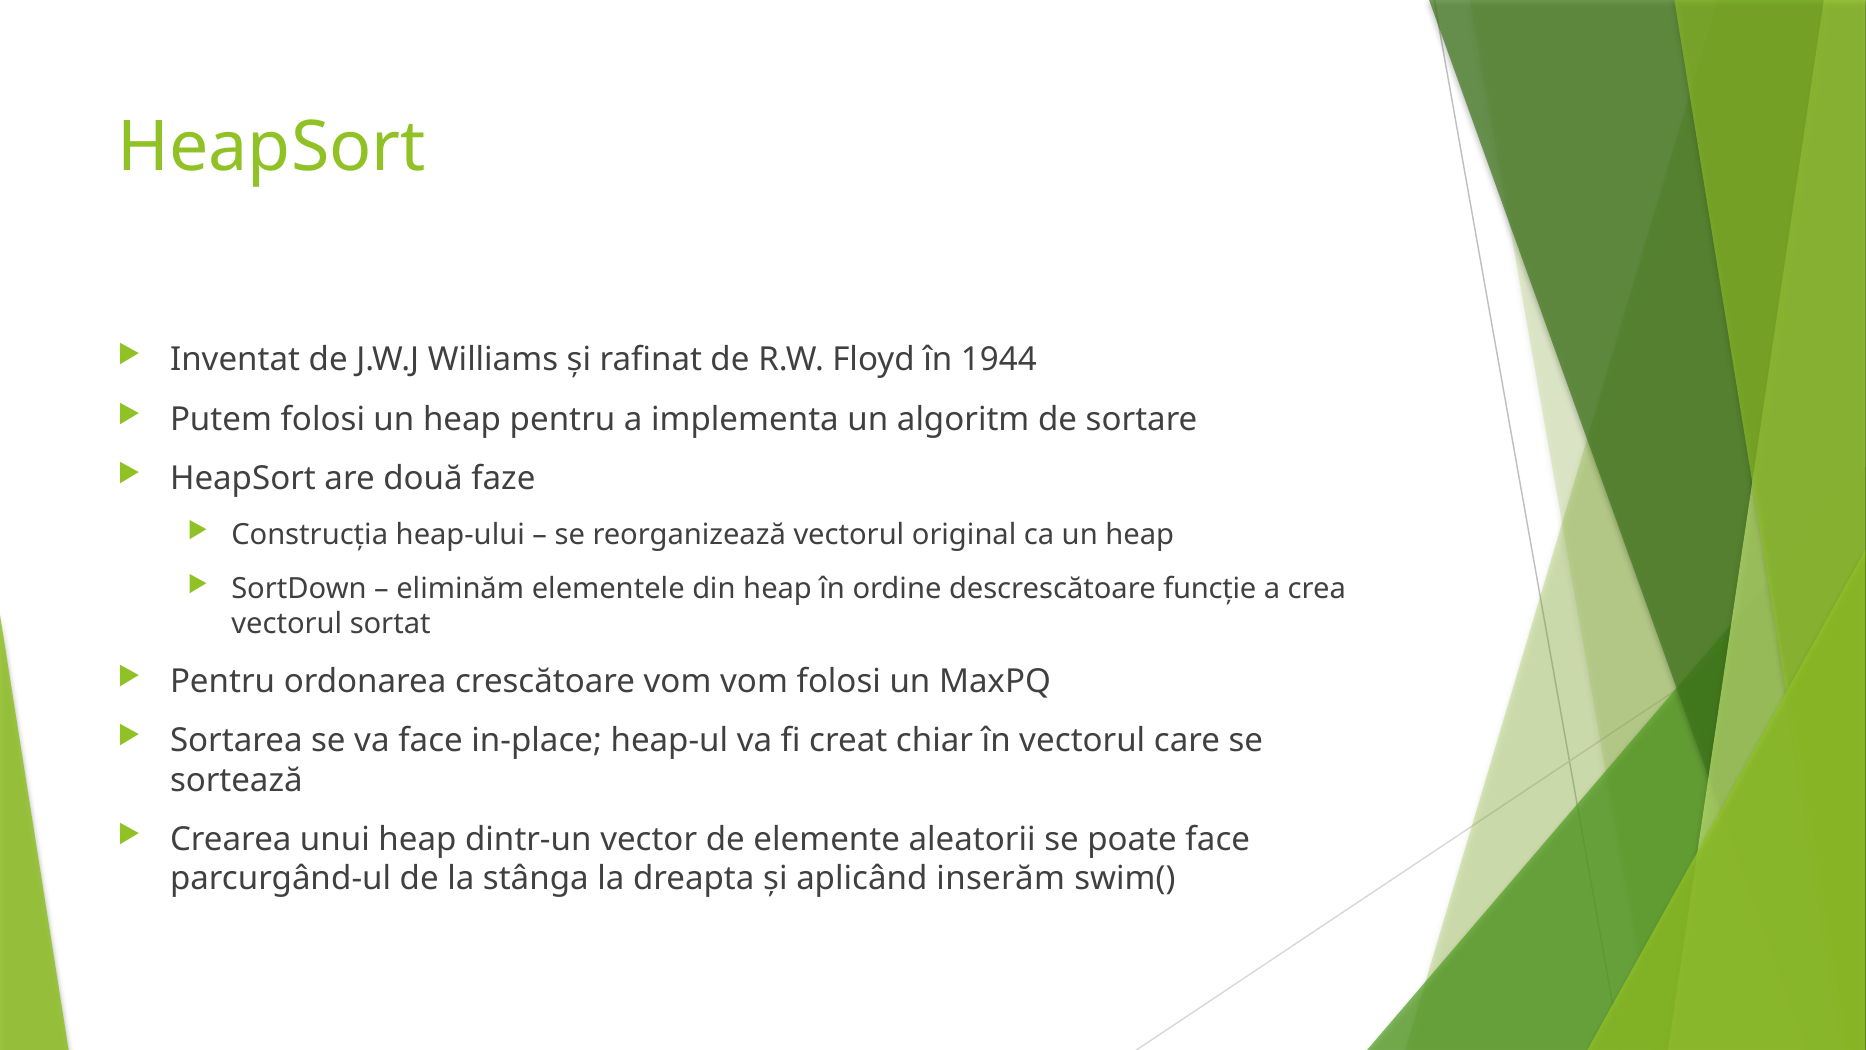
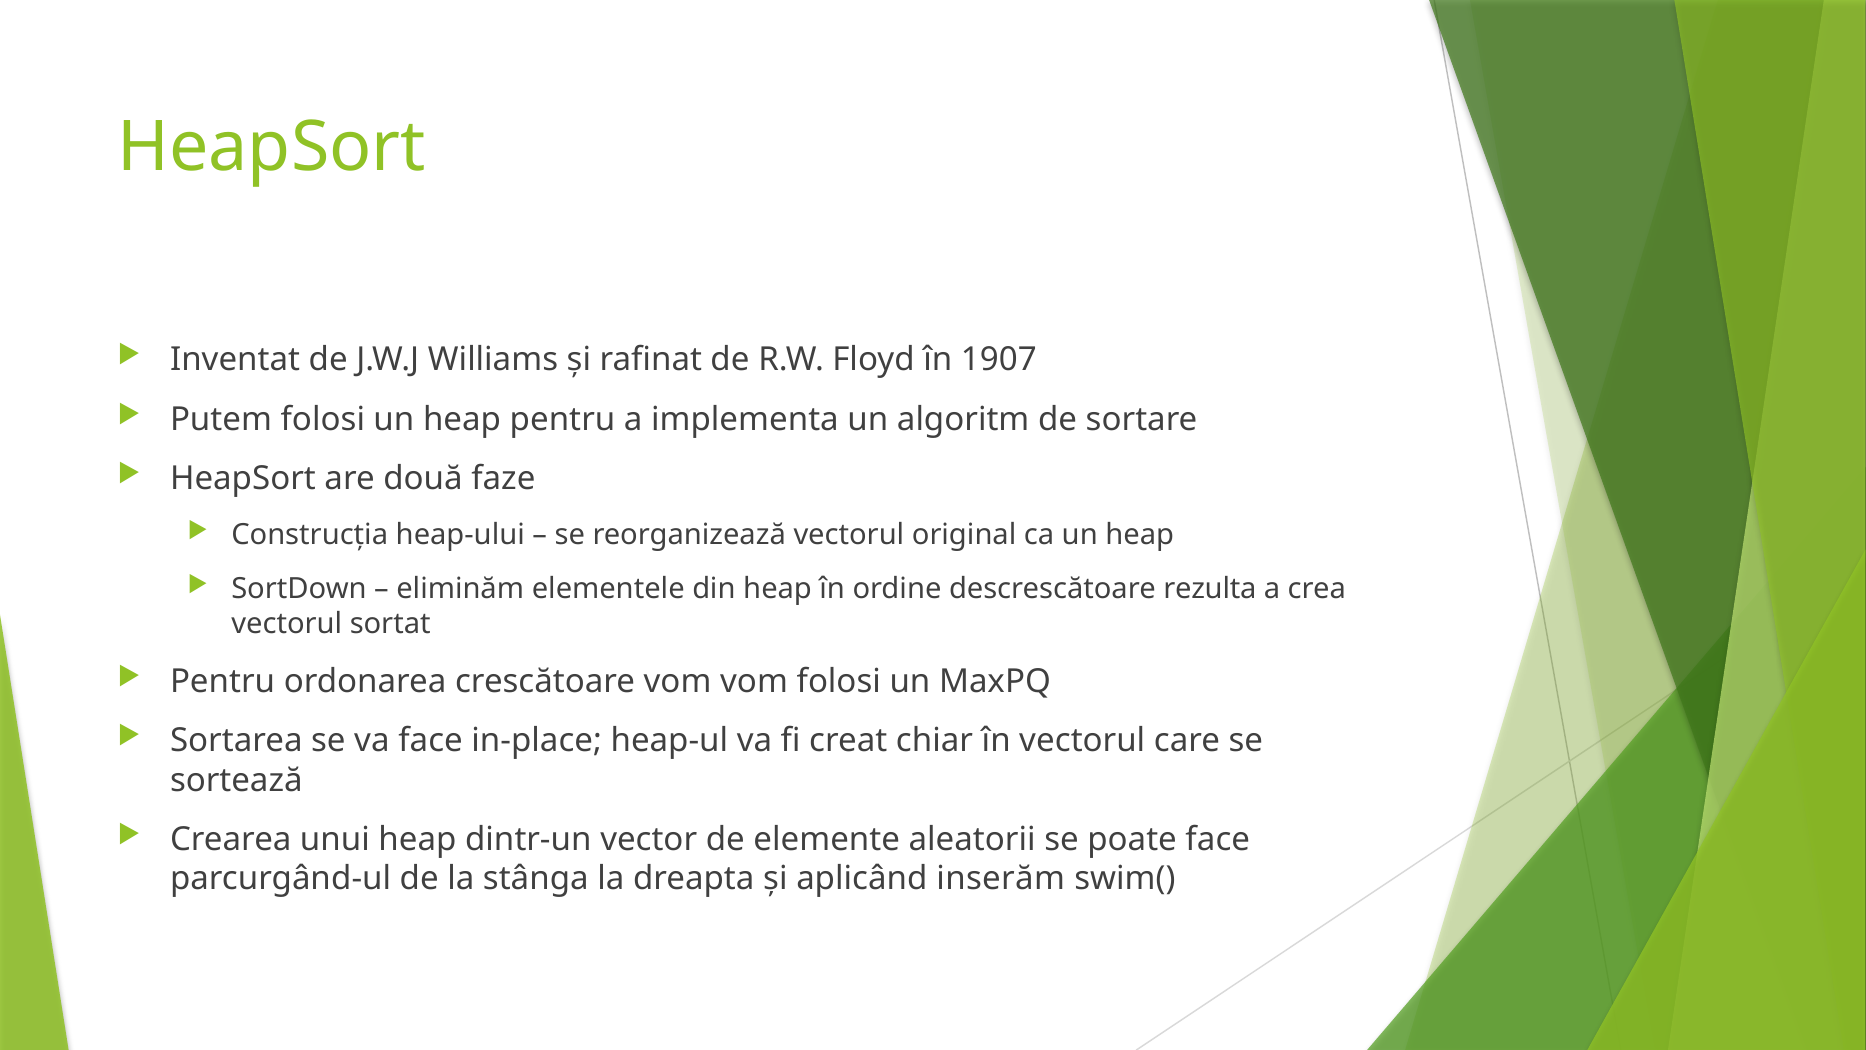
1944: 1944 -> 1907 (999, 360)
funcție: funcție -> rezulta (1210, 589)
